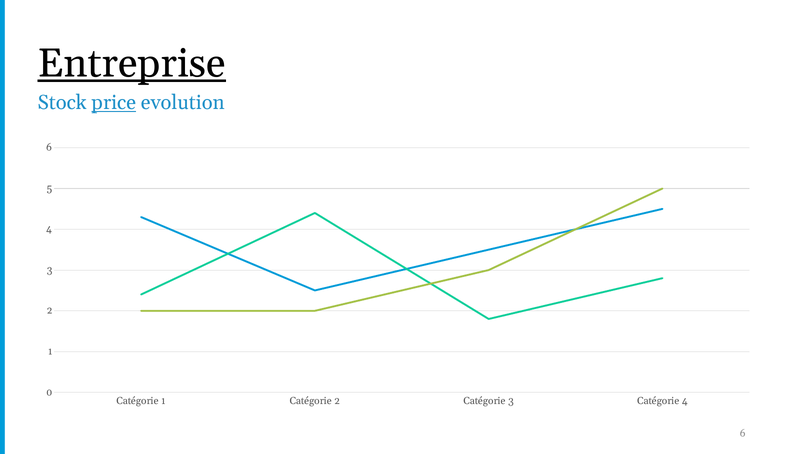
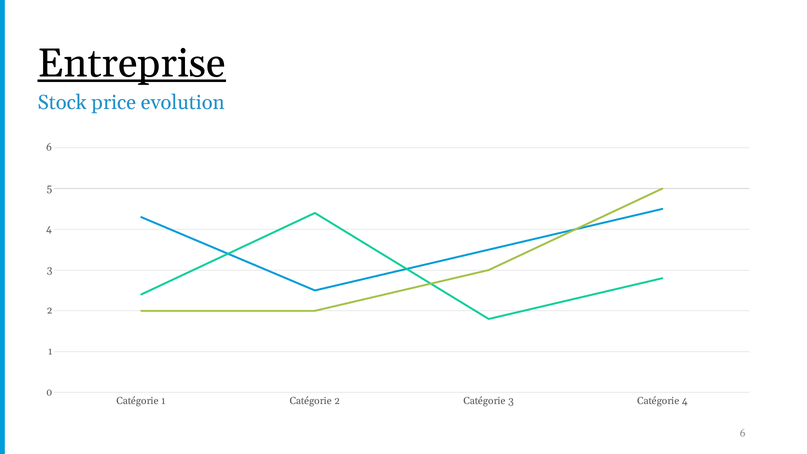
price underline: present -> none (114, 103)
